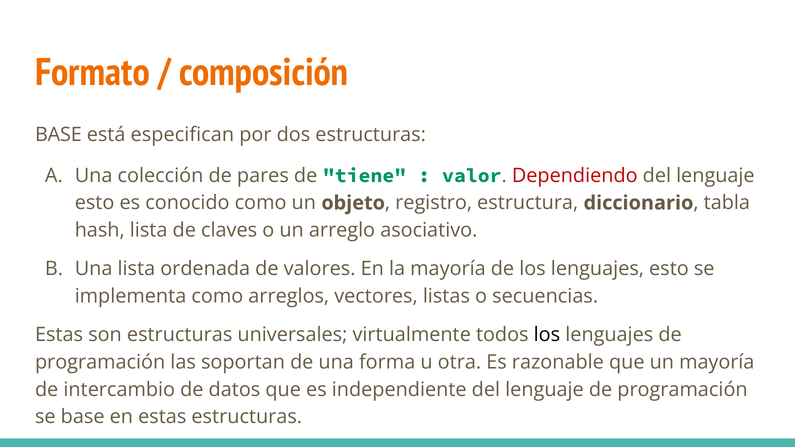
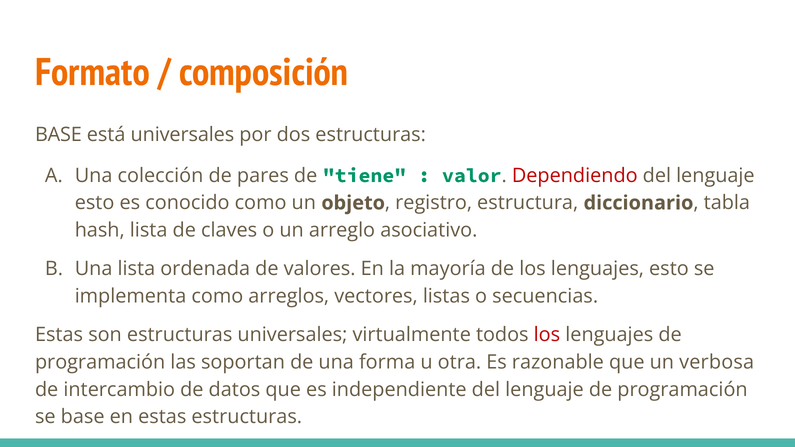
está especifican: especifican -> universales (182, 135)
los colour: black -> red (547, 335)
un mayoría: mayoría -> verbosa (717, 362)
